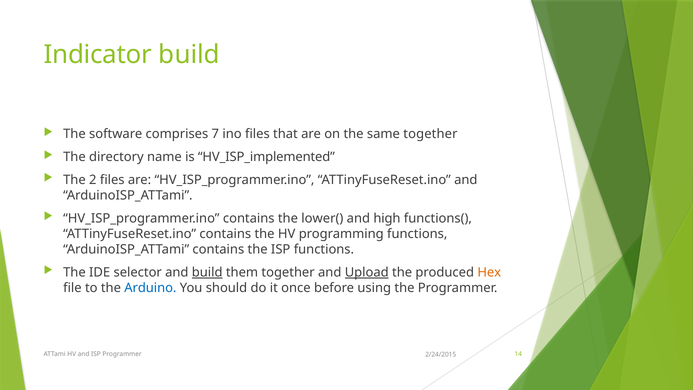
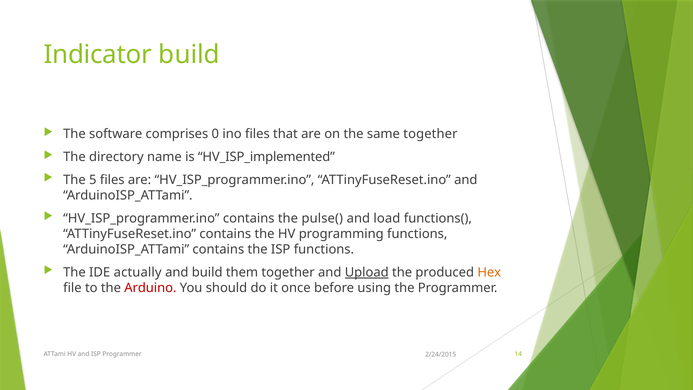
7: 7 -> 0 (215, 134)
2: 2 -> 5 (93, 180)
lower(: lower( -> pulse( (322, 218)
high: high -> load (387, 218)
selector: selector -> actually (138, 272)
build underline: present -> none (207, 272)
Arduino colour: blue -> red (150, 288)
